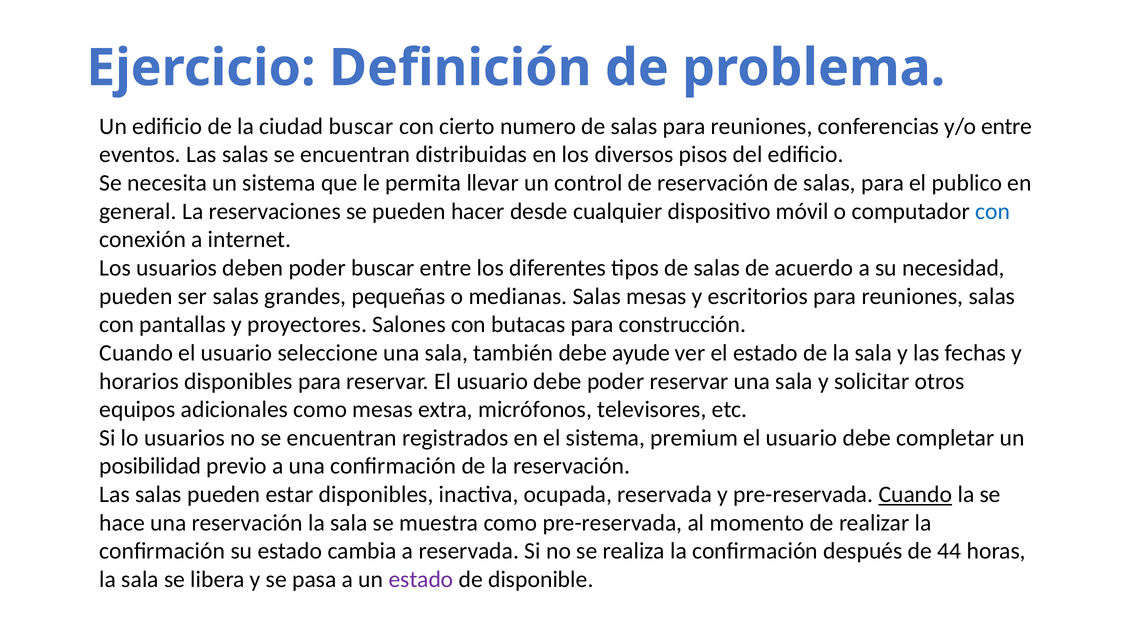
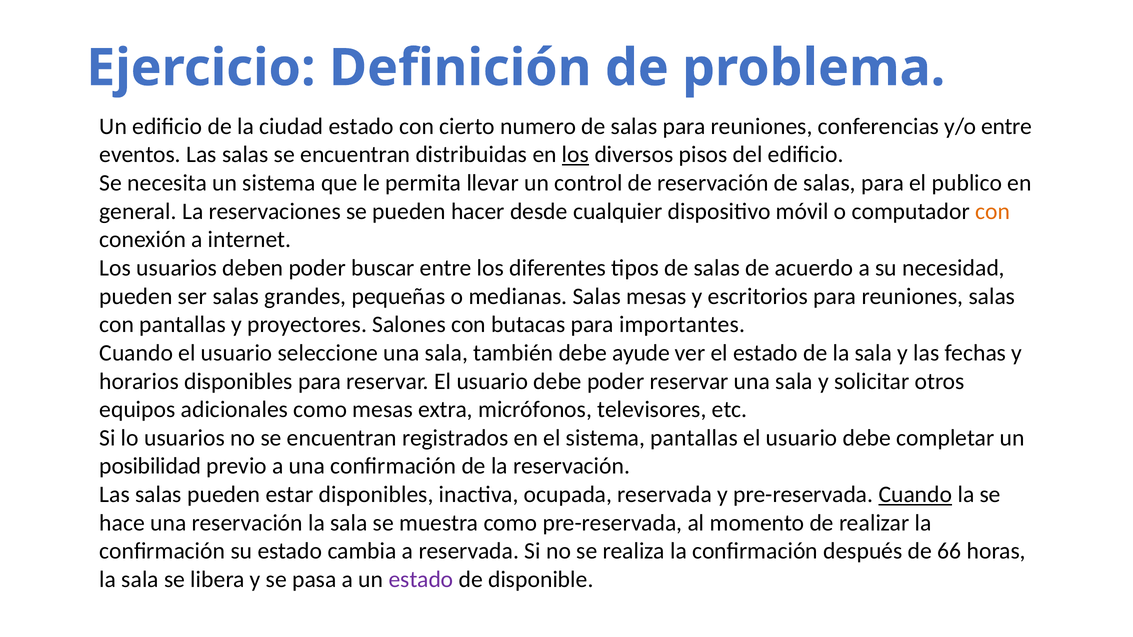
ciudad buscar: buscar -> estado (361, 126)
los underline: none -> present (576, 155)
con colour: blue -> orange (993, 211)
construcción: construcción -> importantes (682, 325)
sistema premium: premium -> pantallas (694, 438)
44: 44 -> 66 (949, 551)
